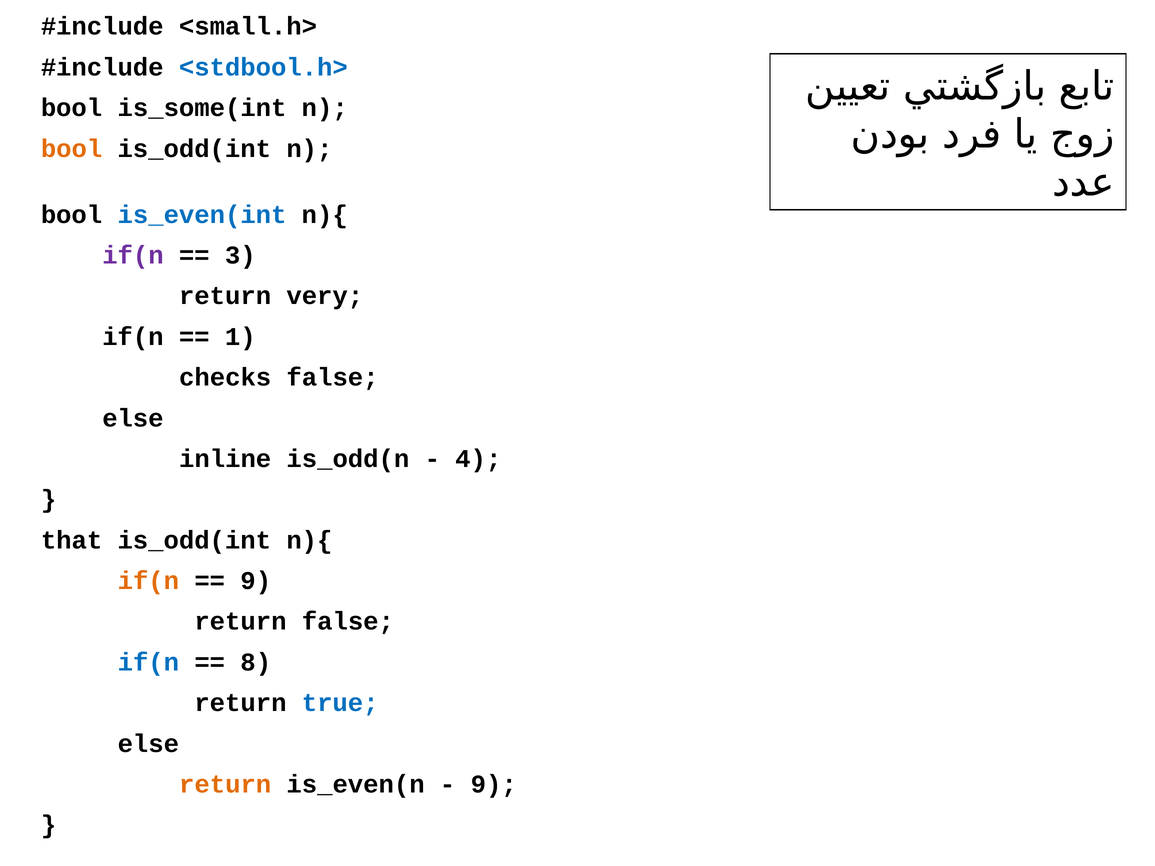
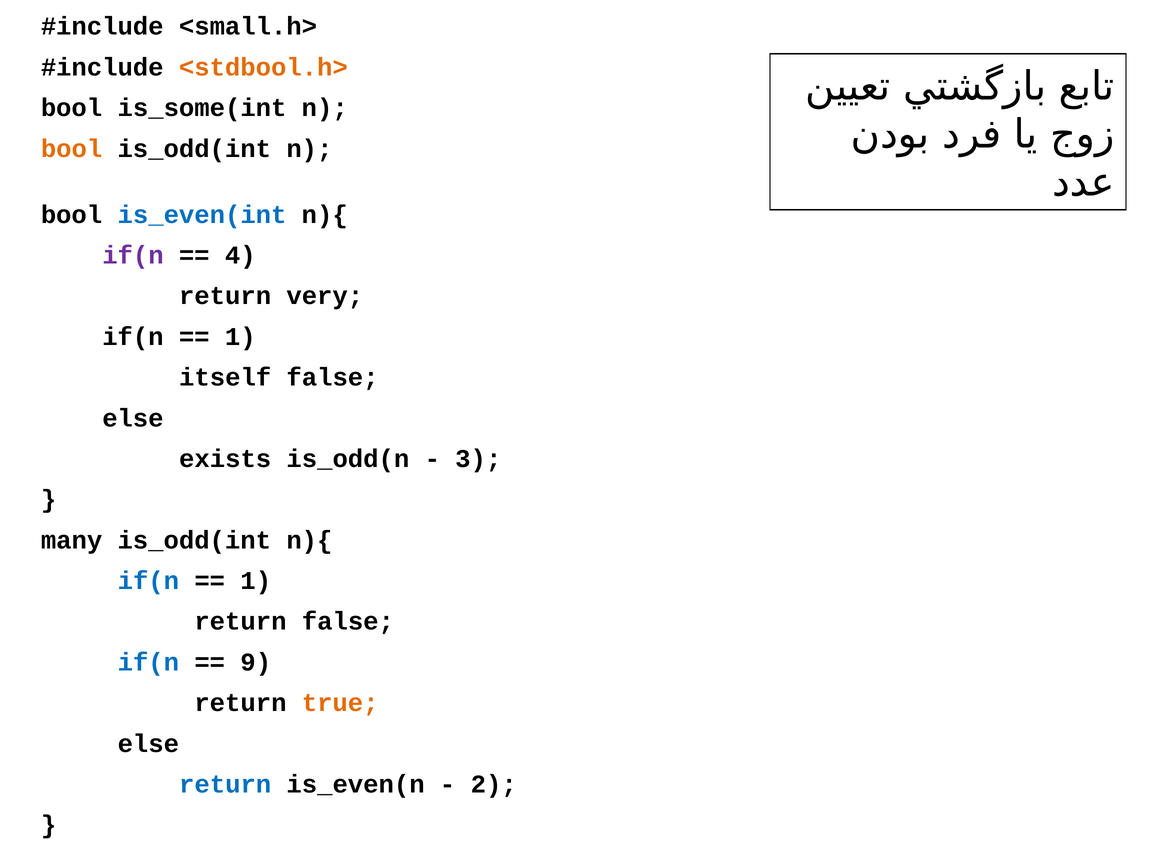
<stdbool.h> colour: blue -> orange (263, 67)
3: 3 -> 4 (240, 255)
checks: checks -> itself (225, 378)
inline: inline -> exists (225, 459)
4: 4 -> 3 (478, 459)
that: that -> many (72, 540)
if(n colour: orange -> blue (148, 581)
9: 9 -> 1 (256, 581)
8: 8 -> 9 (256, 662)
true colour: blue -> orange (340, 703)
return colour: orange -> blue (225, 784)
9: 9 -> 2 (494, 784)
